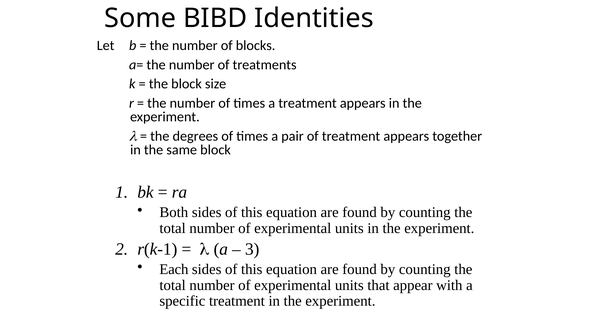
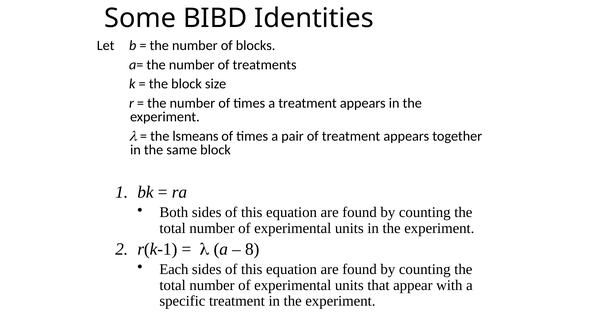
degrees: degrees -> lsmeans (195, 136)
3: 3 -> 8 (252, 249)
